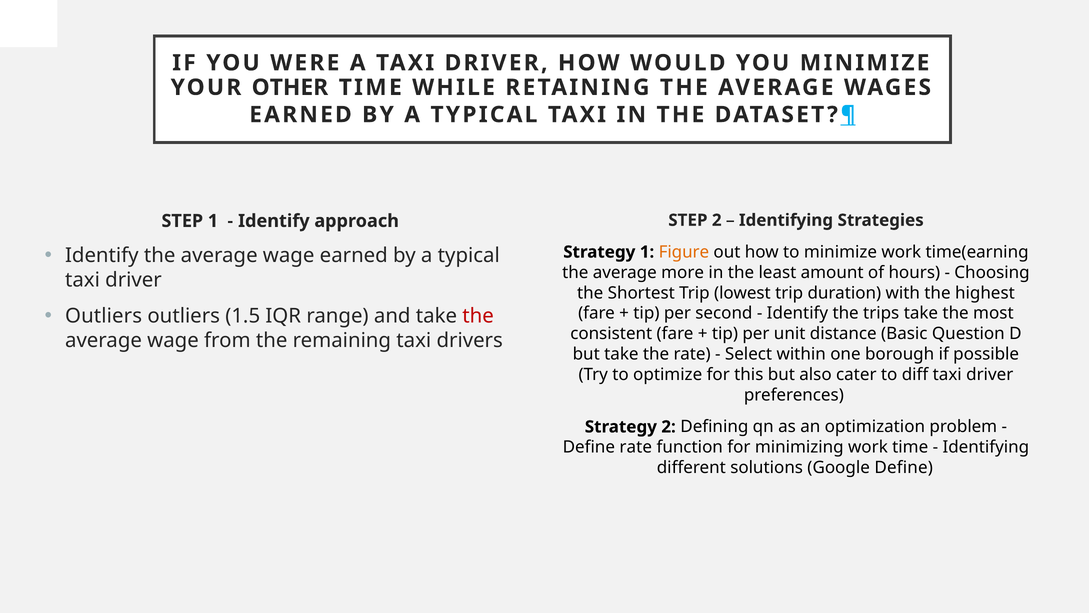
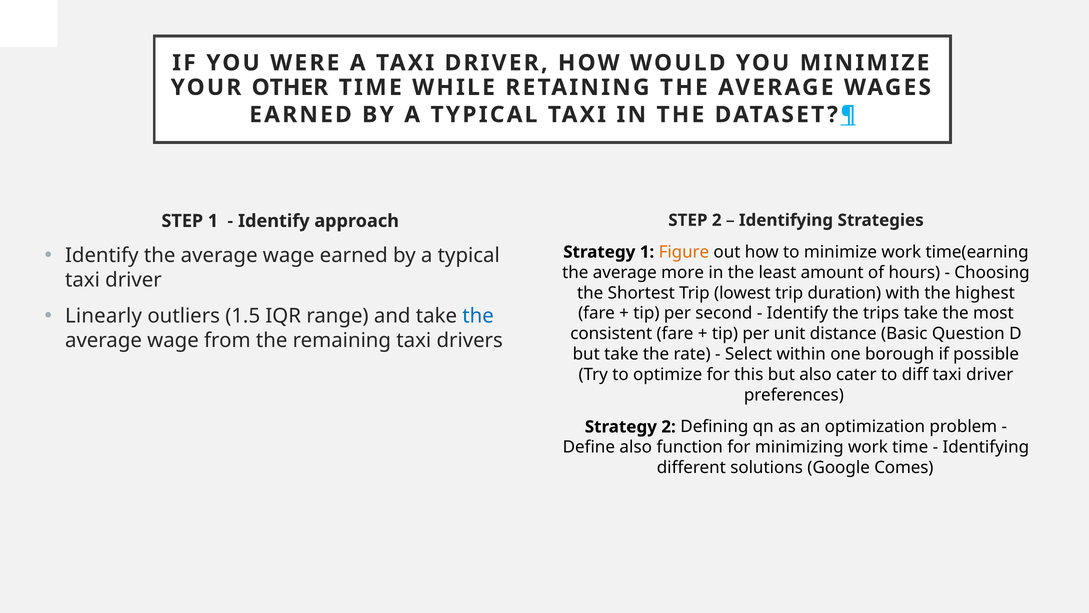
Outliers: Outliers -> Linearly (104, 316)
the colour: red -> blue (478, 316)
Define rate: rate -> also (636, 447)
Google Define: Define -> Comes (904, 467)
